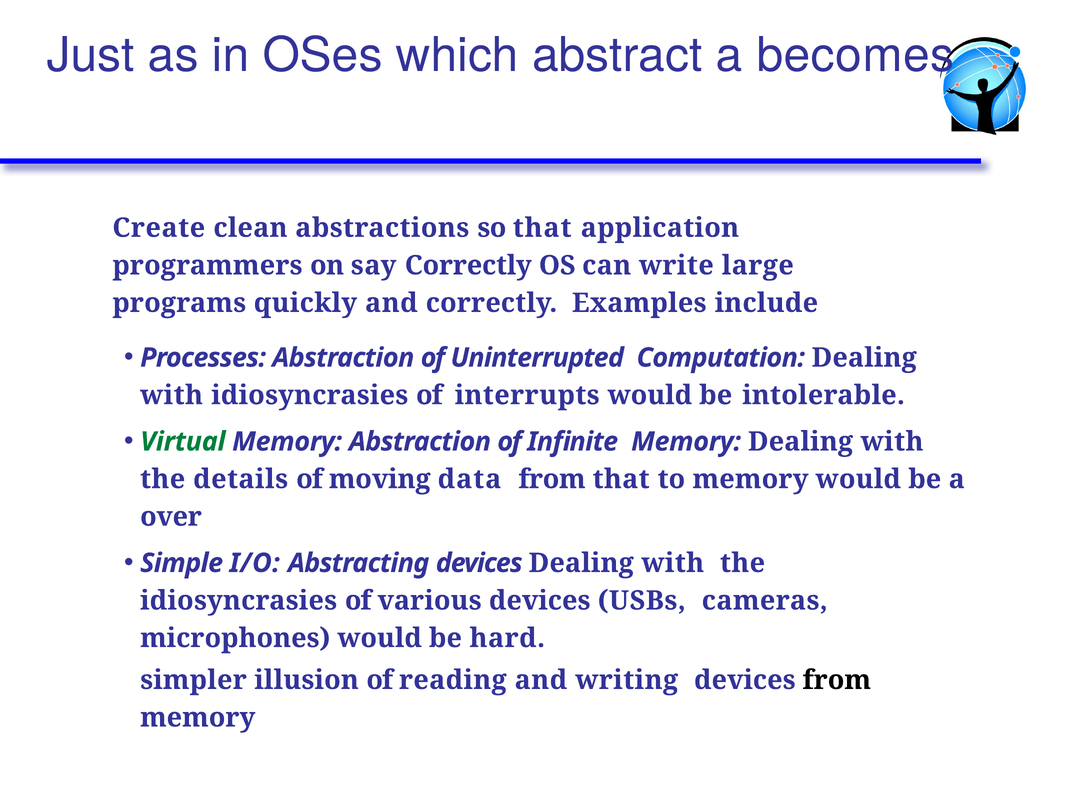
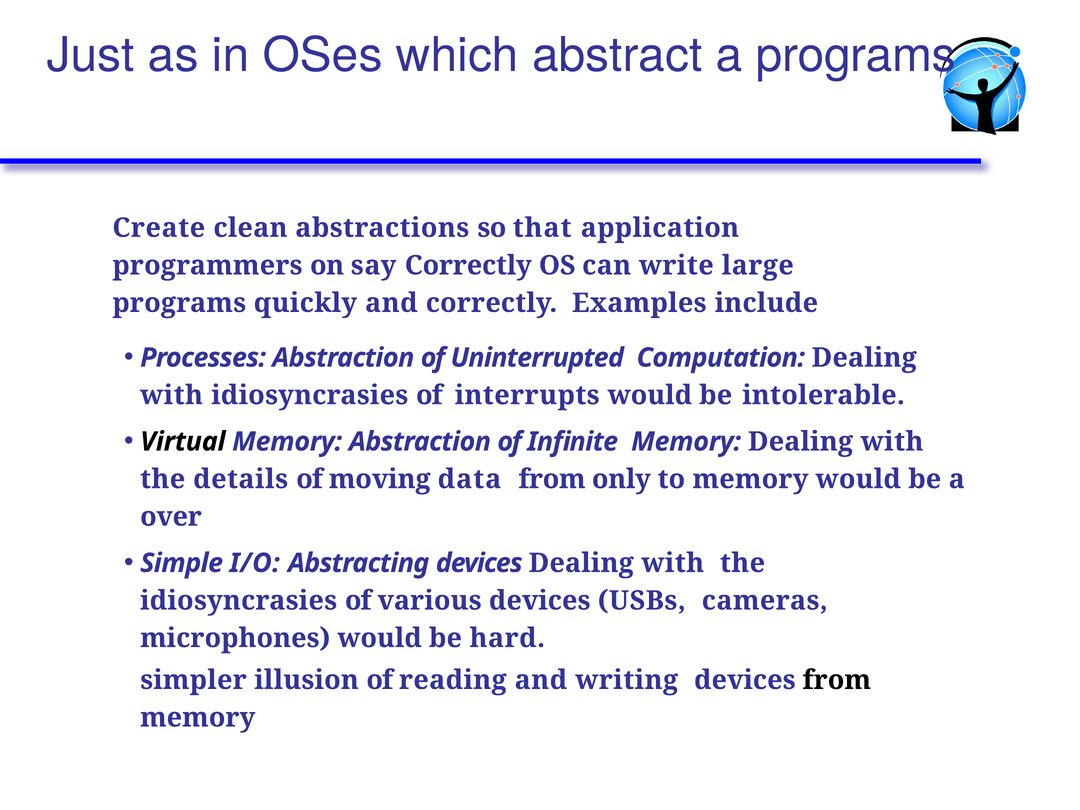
a becomes: becomes -> programs (856, 55)
Virtual colour: green -> black (183, 442)
from that: that -> only (621, 479)
